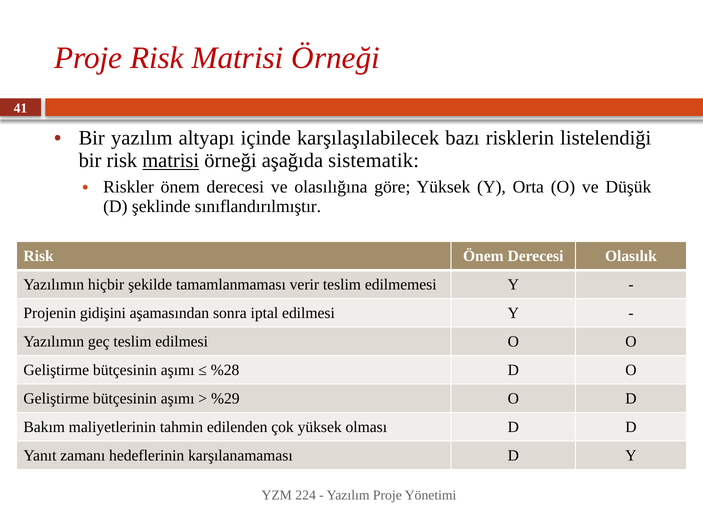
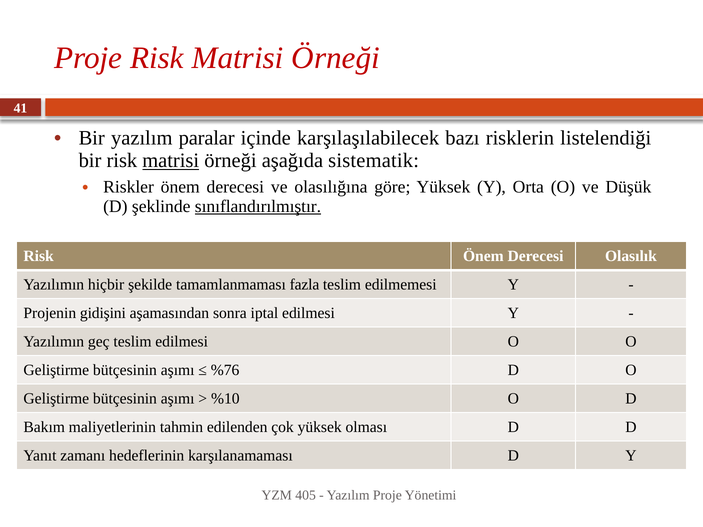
altyapı: altyapı -> paralar (207, 138)
sınıflandırılmıştır underline: none -> present (258, 207)
verir: verir -> fazla (304, 285)
%28: %28 -> %76 (225, 370)
%29: %29 -> %10 (225, 399)
224: 224 -> 405 (306, 495)
